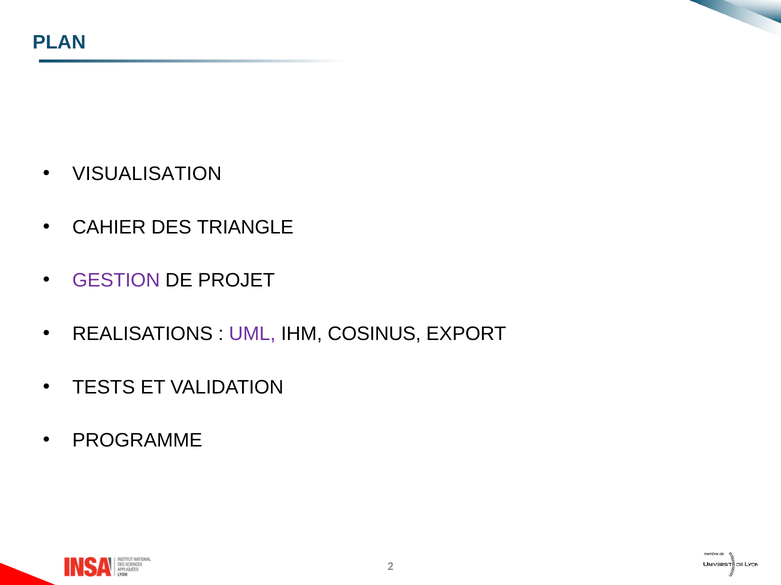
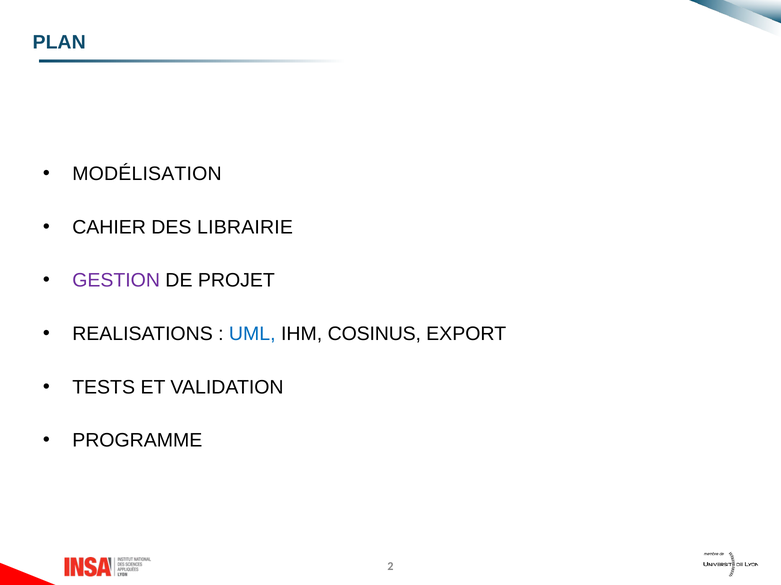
VISUALISATION: VISUALISATION -> MODÉLISATION (147, 174)
TRIANGLE: TRIANGLE -> LIBRAIRIE (245, 228)
UML colour: purple -> blue (252, 334)
